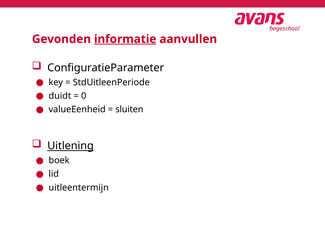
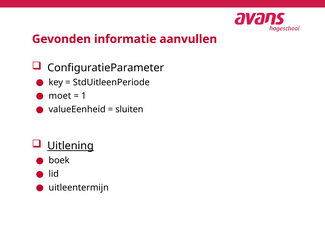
informatie underline: present -> none (125, 39)
duidt: duidt -> moet (60, 96)
0: 0 -> 1 (84, 96)
